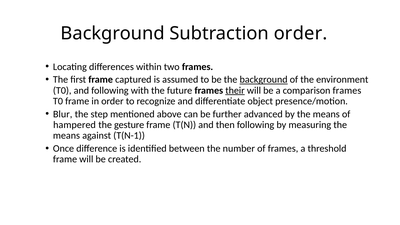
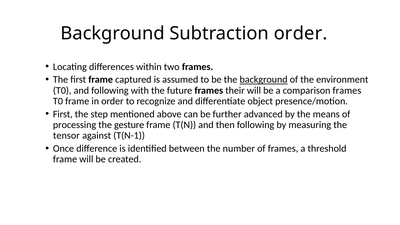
their underline: present -> none (235, 90)
Blur: Blur -> First (63, 114)
hampered: hampered -> processing (75, 125)
means: means -> tensor (66, 136)
